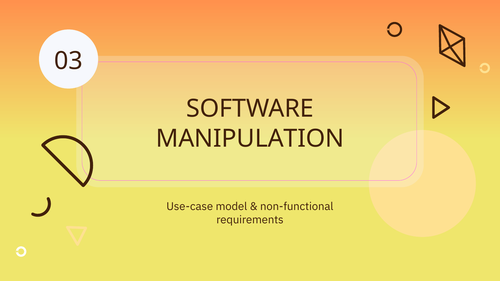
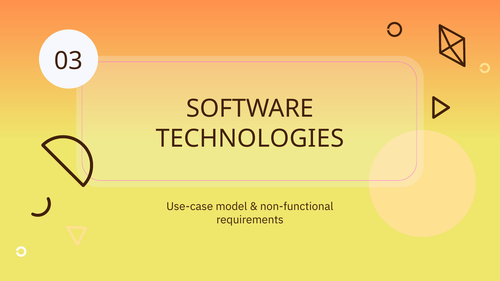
MANIPULATION: MANIPULATION -> TECHNOLOGIES (250, 139)
